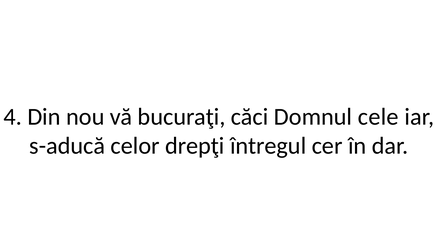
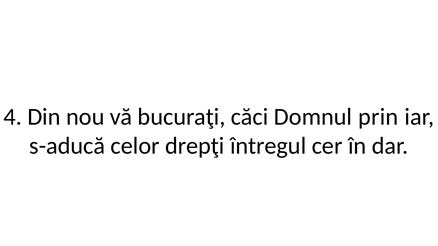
cele: cele -> prin (378, 117)
